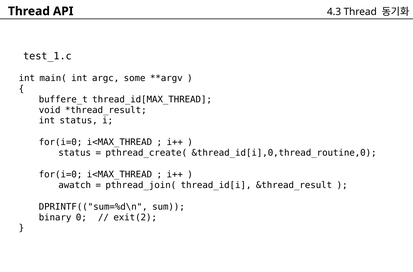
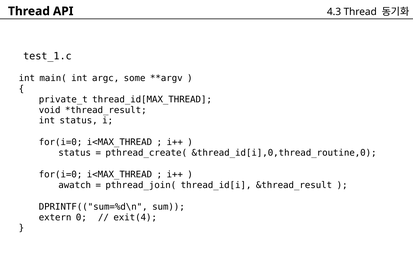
buffere_t: buffere_t -> private_t (63, 99)
binary: binary -> extern (55, 217)
exit(2: exit(2 -> exit(4 (135, 217)
